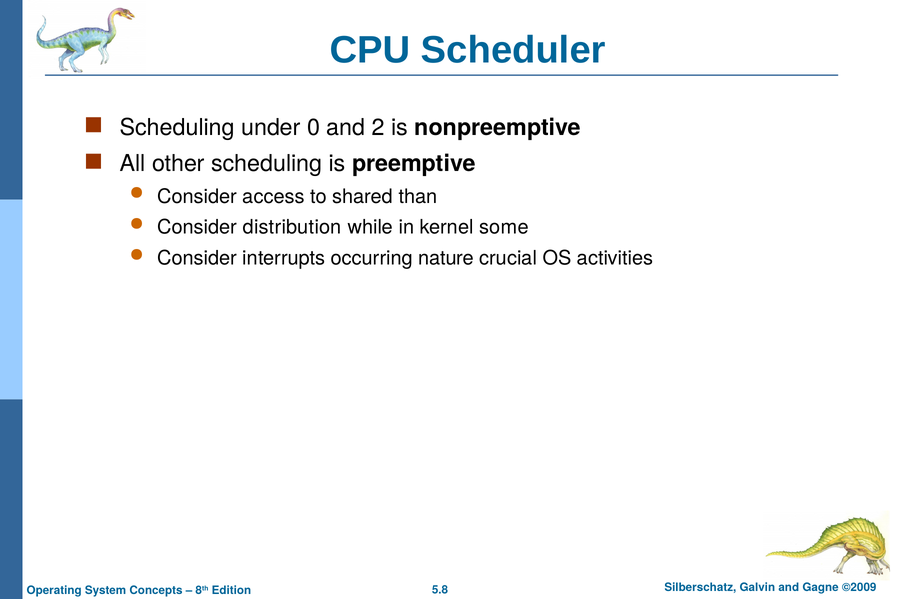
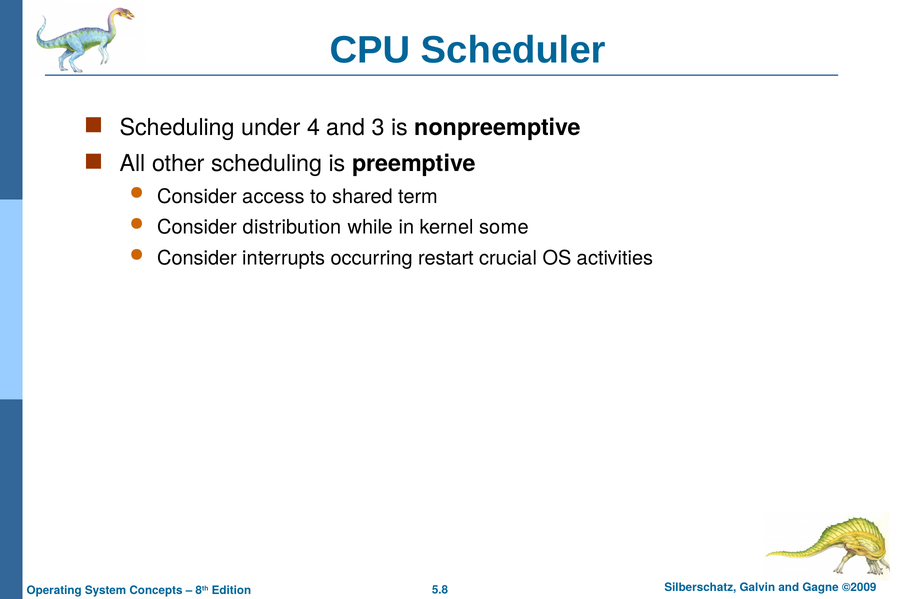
0: 0 -> 4 (313, 128)
2: 2 -> 3 (378, 128)
than: than -> term (418, 196)
nature: nature -> restart (446, 258)
